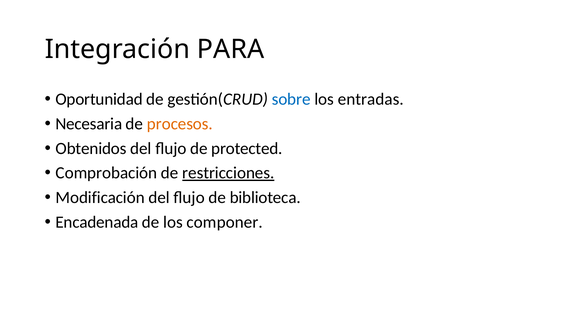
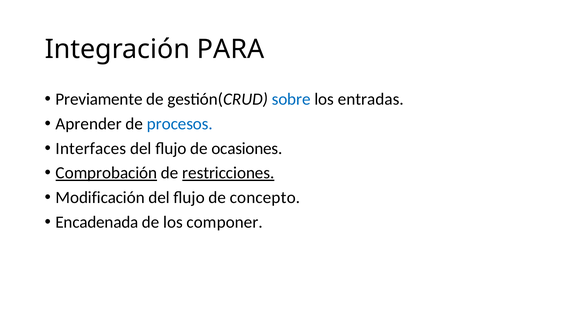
Oportunidad: Oportunidad -> Previamente (99, 99)
Necesaria: Necesaria -> Aprender (89, 124)
procesos colour: orange -> blue (180, 124)
Obtenidos: Obtenidos -> Interfaces (91, 148)
protected: protected -> ocasiones (247, 148)
Comprobación underline: none -> present (106, 173)
biblioteca: biblioteca -> concepto (265, 197)
